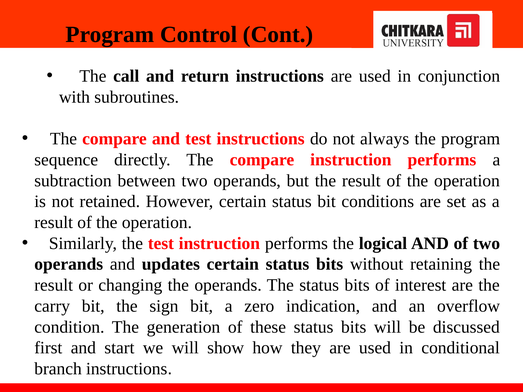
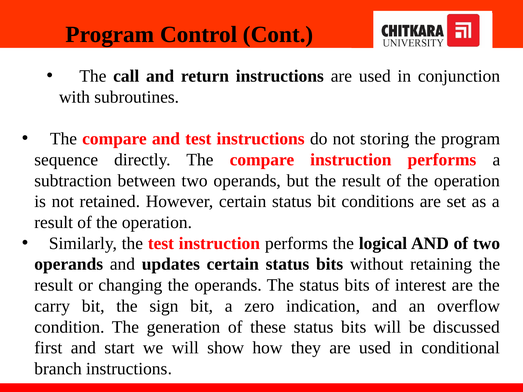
always: always -> storing (385, 139)
